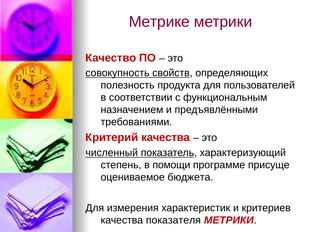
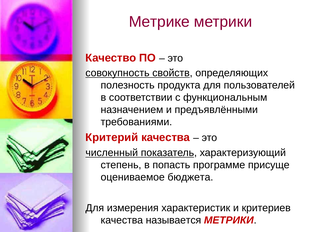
помощи: помощи -> попасть (171, 165)
показателя: показателя -> называется (173, 220)
